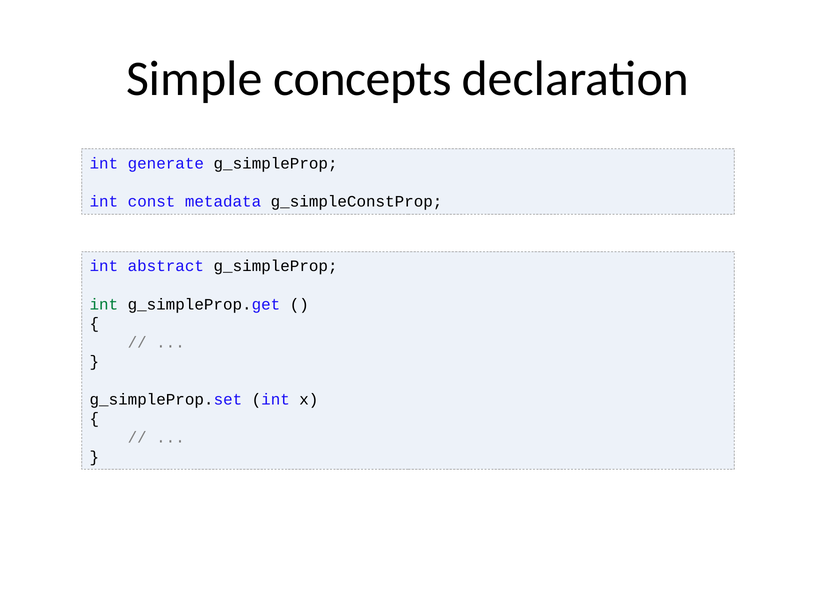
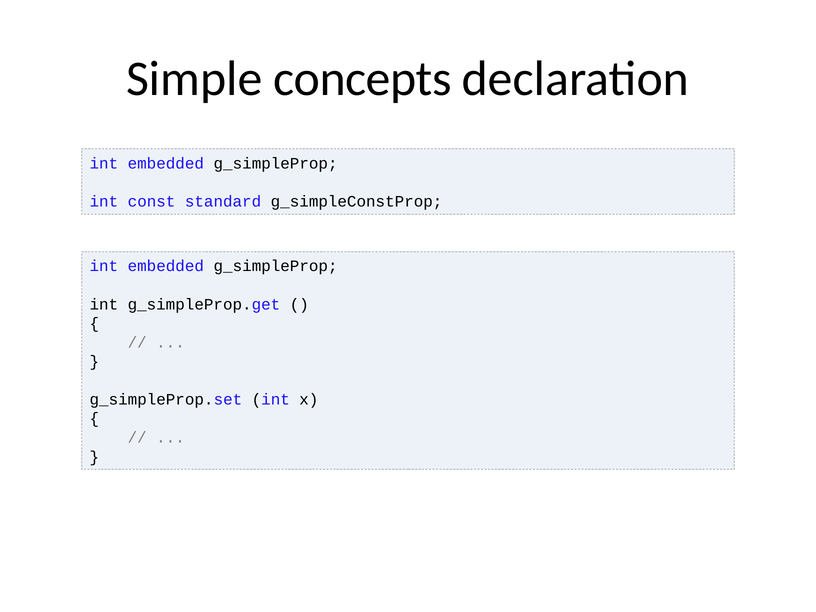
generate: generate -> embedded (166, 164)
metadata: metadata -> standard (223, 202)
abstract: abstract -> embedded (166, 266)
int colour: green -> black (104, 304)
